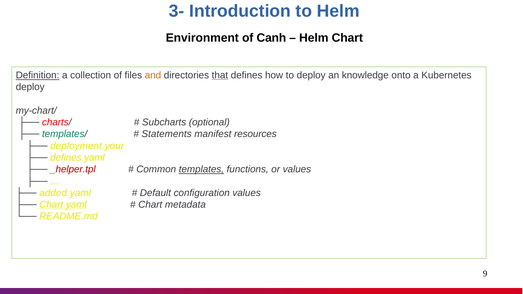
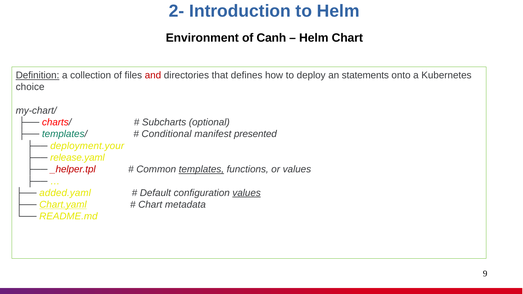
3-: 3- -> 2- (177, 11)
and colour: orange -> red (153, 75)
that underline: present -> none (220, 75)
knowledge: knowledge -> statements (365, 75)
deploy: deploy -> choice (30, 87)
Statements: Statements -> Conditional (167, 134)
resources: resources -> presented (255, 134)
defines.yaml: defines.yaml -> release.yaml (77, 158)
values underline: none -> present (247, 193)
